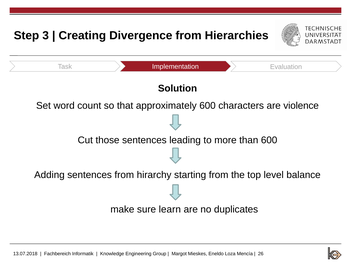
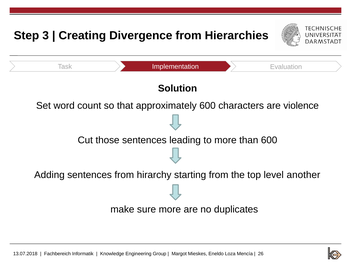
balance: balance -> another (303, 175)
sure learn: learn -> more (170, 210)
